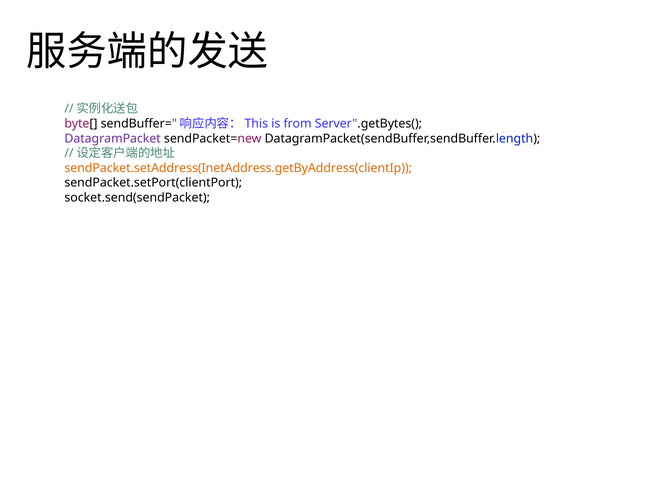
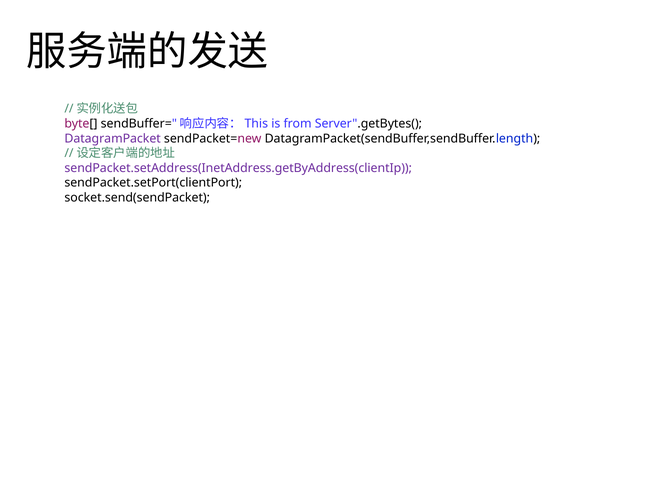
sendPacket.setAddress(InetAddress.getByAddress(clientIp colour: orange -> purple (238, 168)
